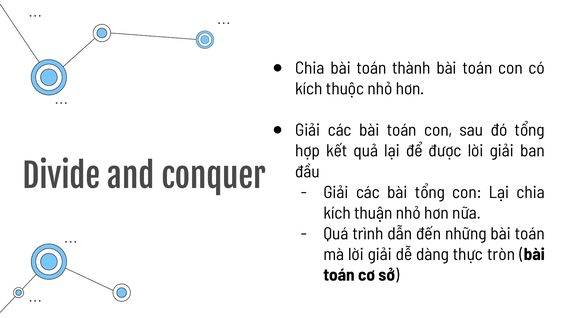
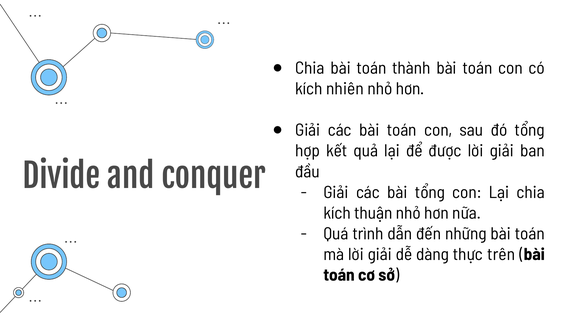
thuộc: thuộc -> nhiên (345, 89)
tròn: tròn -> trên (501, 255)
